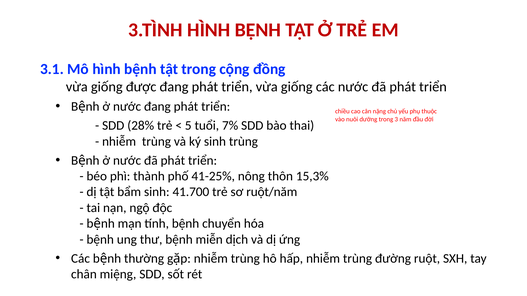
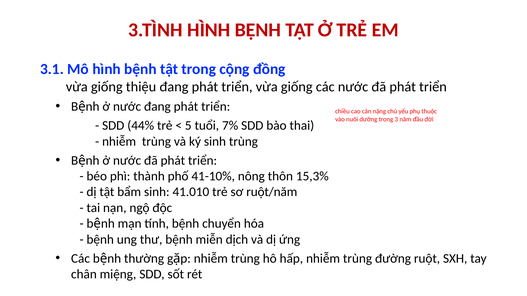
được: được -> thiệu (141, 87)
28%: 28% -> 44% (141, 126)
41-25%: 41-25% -> 41-10% (213, 176)
41.700: 41.700 -> 41.010 (191, 192)
